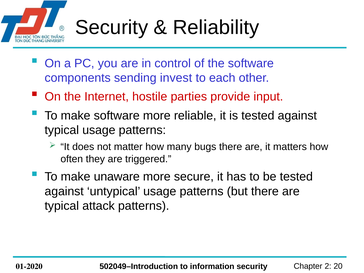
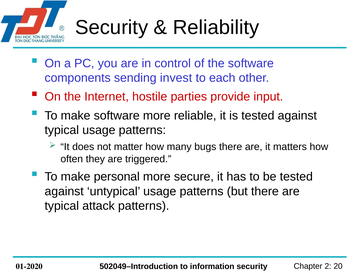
unaware: unaware -> personal (117, 177)
